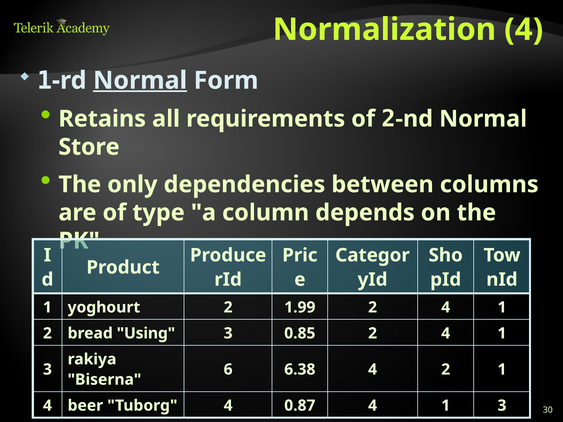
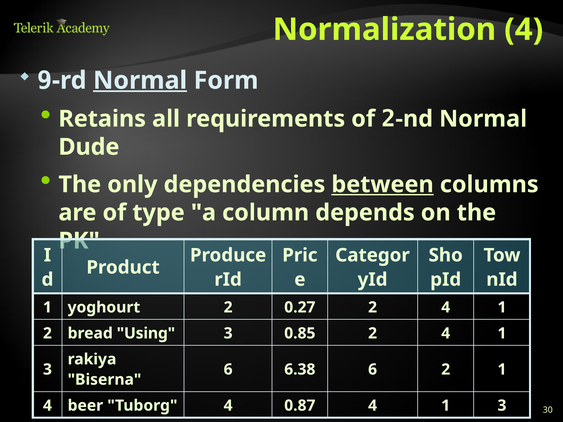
1: 1 -> 9 (45, 81)
Store: Store -> Dude (89, 147)
between underline: none -> present (383, 185)
1.99: 1.99 -> 0.27 (300, 308)
6.38 4: 4 -> 6 (373, 370)
